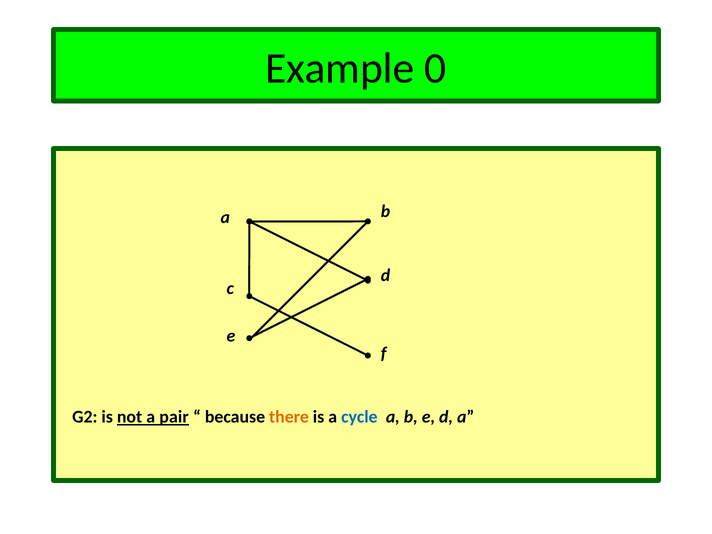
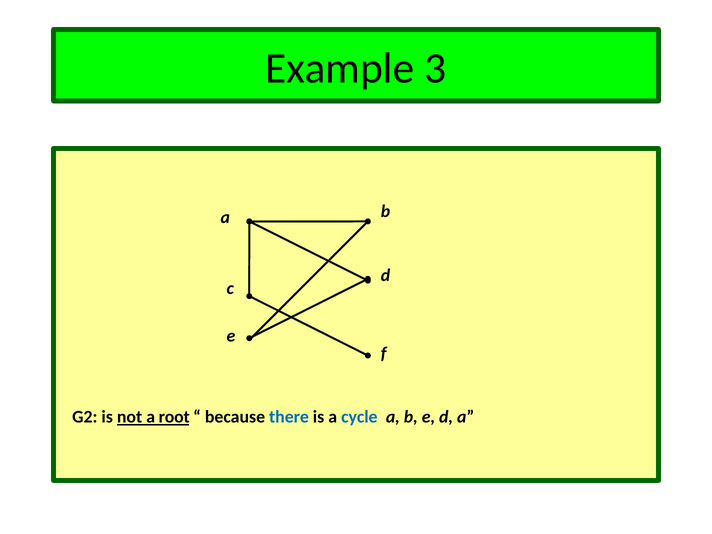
0: 0 -> 3 (435, 68)
pair: pair -> root (174, 417)
there colour: orange -> blue (289, 417)
